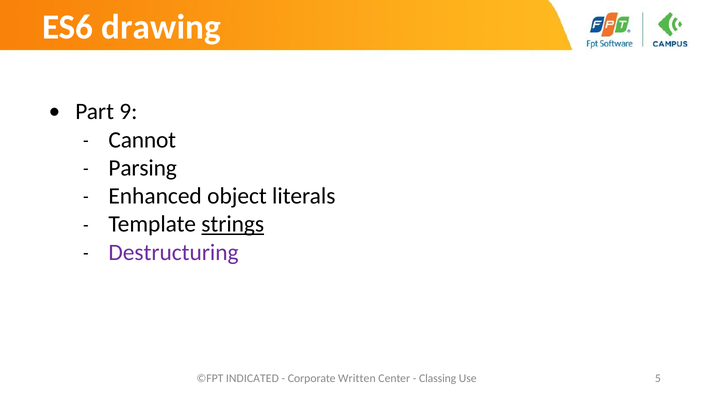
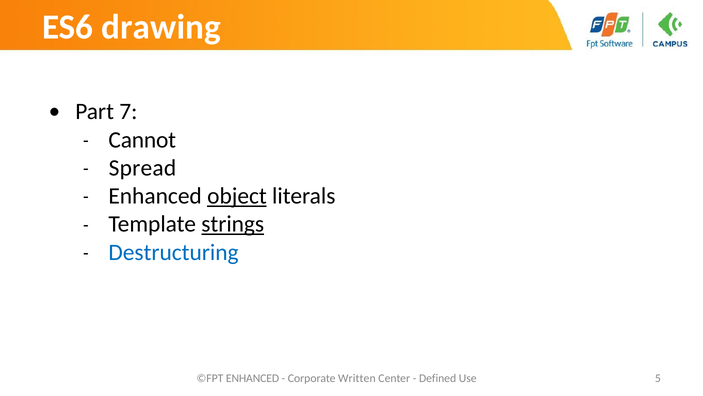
9: 9 -> 7 (128, 111)
Parsing: Parsing -> Spread (142, 168)
object underline: none -> present (237, 196)
Destructuring colour: purple -> blue (174, 252)
©FPT INDICATED: INDICATED -> ENHANCED (253, 378)
Classing: Classing -> Defined (438, 378)
